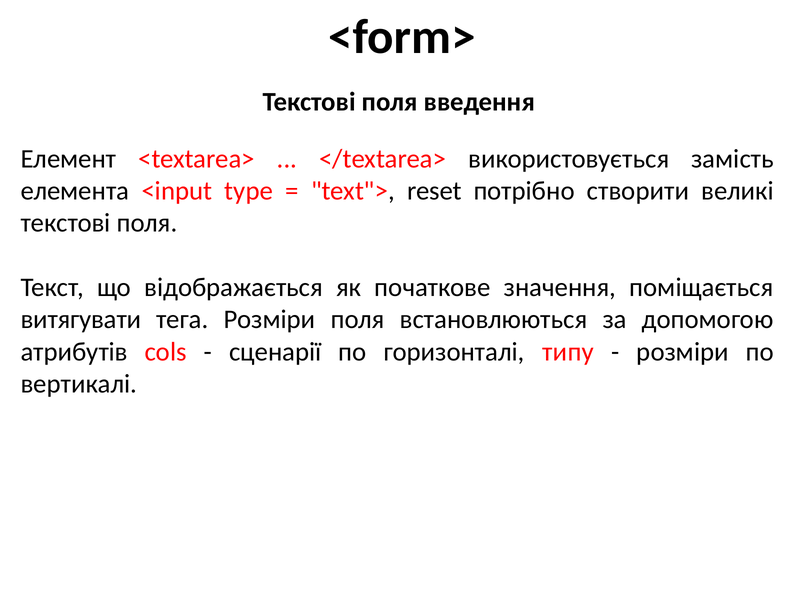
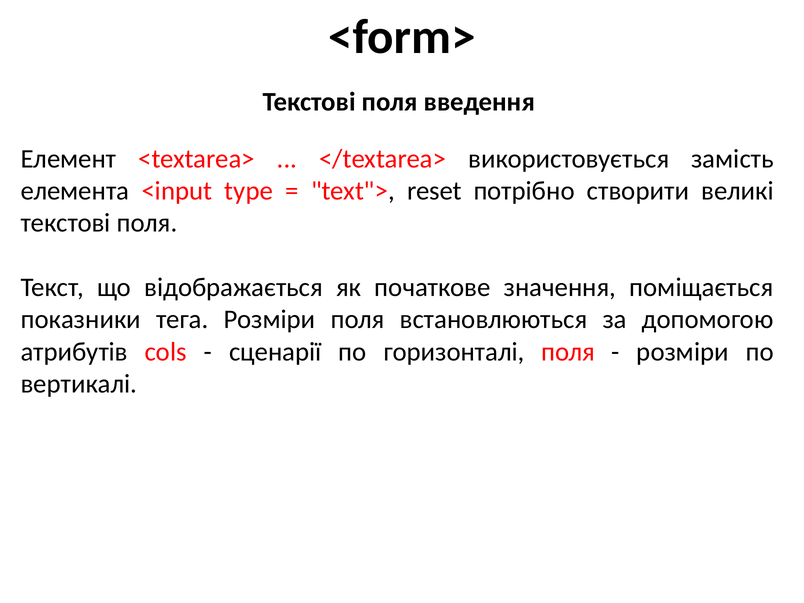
витягувати: витягувати -> показники (81, 320)
горизонталі типу: типу -> поля (568, 352)
